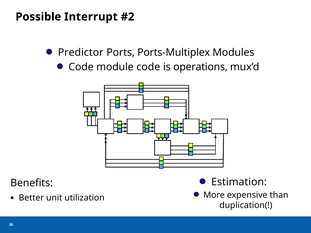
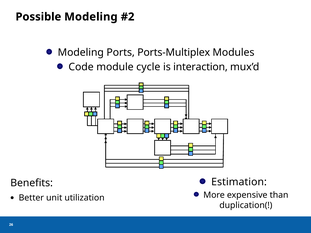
Possible Interrupt: Interrupt -> Modeling (91, 17)
Predictor: Predictor -> Modeling (81, 53)
module code: code -> cycle (148, 67)
operations: operations -> interaction (200, 67)
